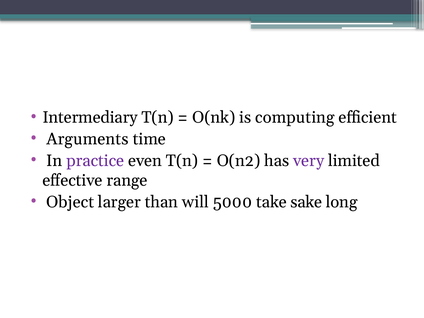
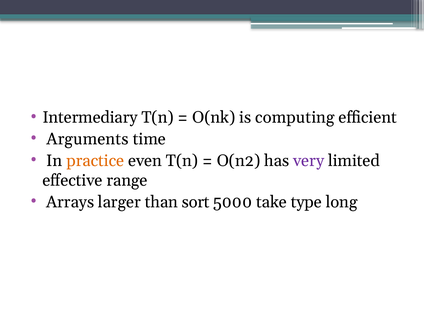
practice colour: purple -> orange (95, 161)
Object: Object -> Arrays (70, 202)
will: will -> sort (196, 202)
sake: sake -> type (306, 202)
